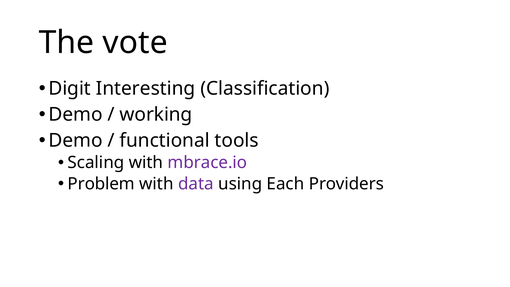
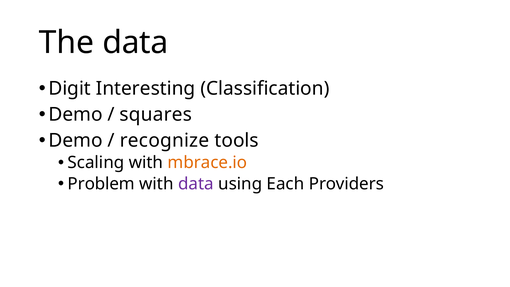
The vote: vote -> data (135, 43)
working: working -> squares (156, 114)
functional: functional -> recognize (165, 140)
mbrace.io colour: purple -> orange (207, 163)
